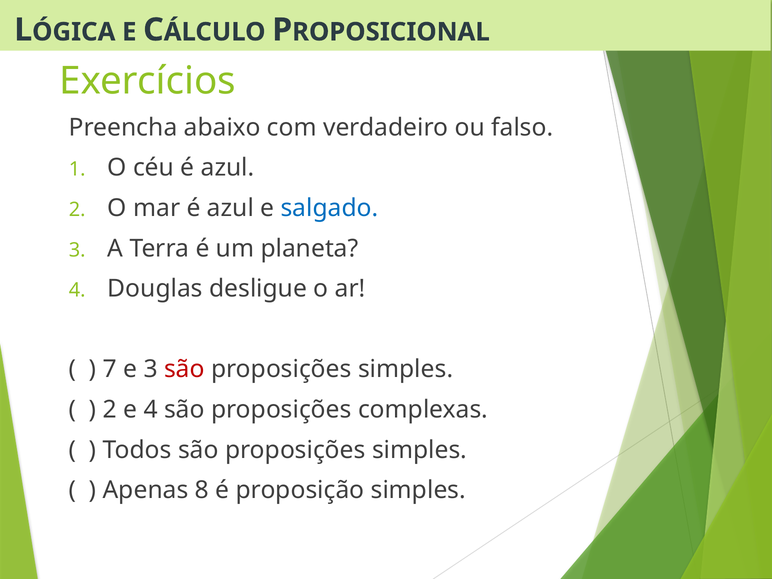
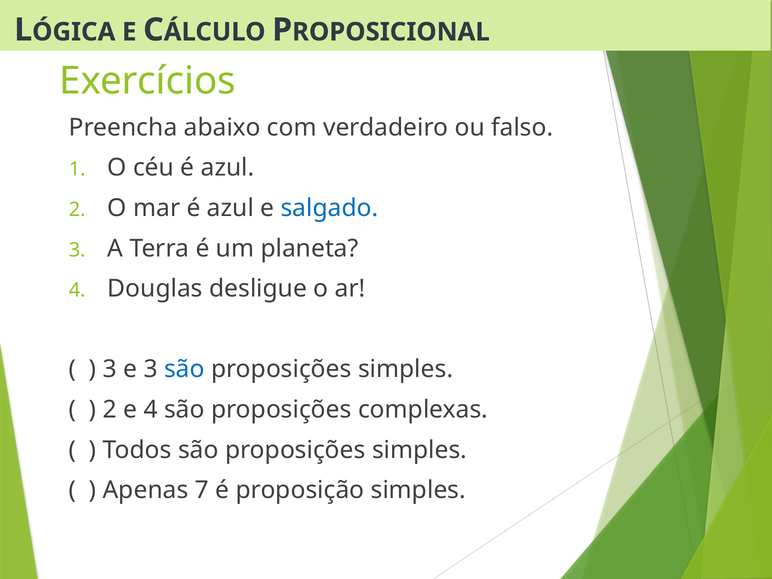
7: 7 -> 3 (110, 369)
são colour: red -> blue (184, 369)
8: 8 -> 7 (202, 490)
